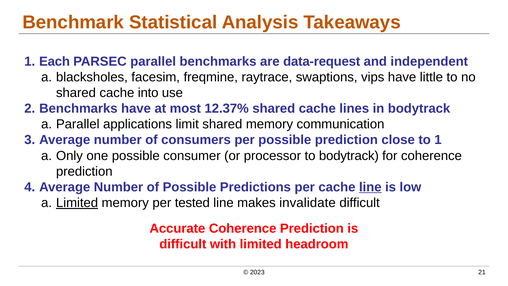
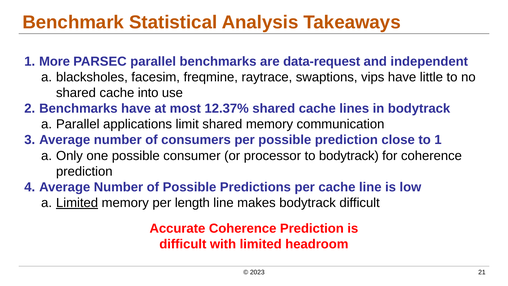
Each: Each -> More (55, 61)
line underline: present -> none (370, 187)
tested: tested -> length (192, 203)
makes invalidate: invalidate -> bodytrack (308, 203)
